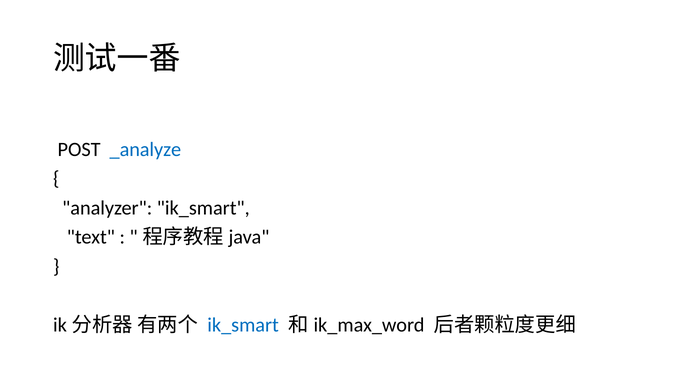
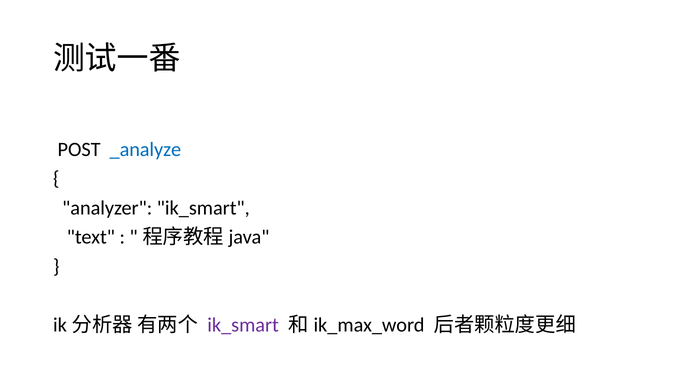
ik_smart colour: blue -> purple (243, 324)
